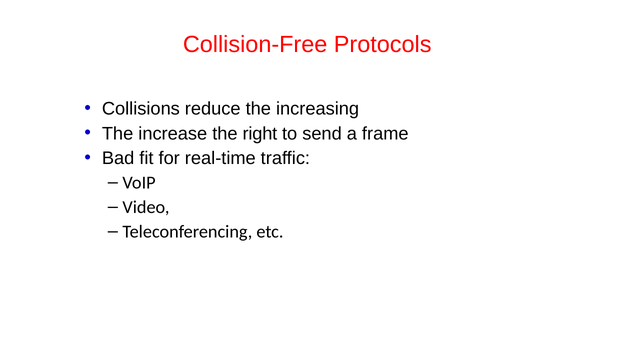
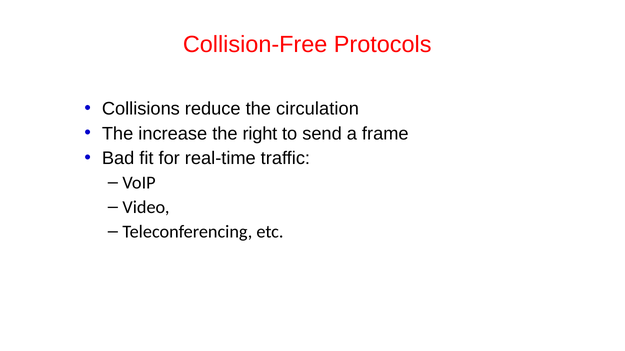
increasing: increasing -> circulation (318, 109)
